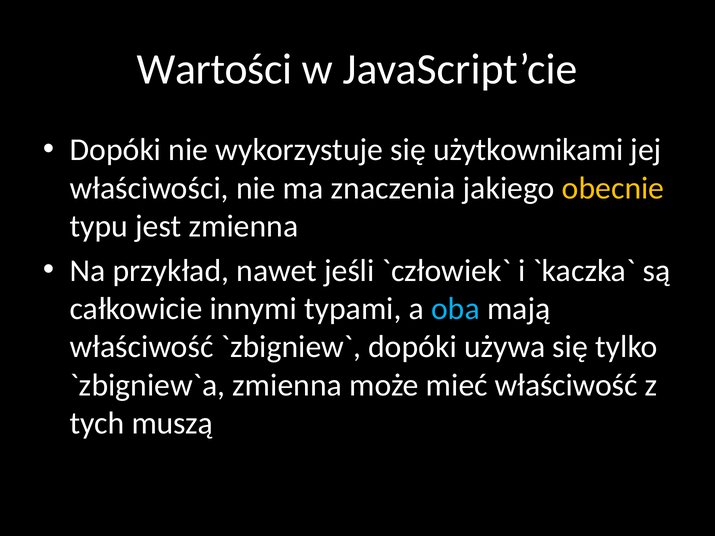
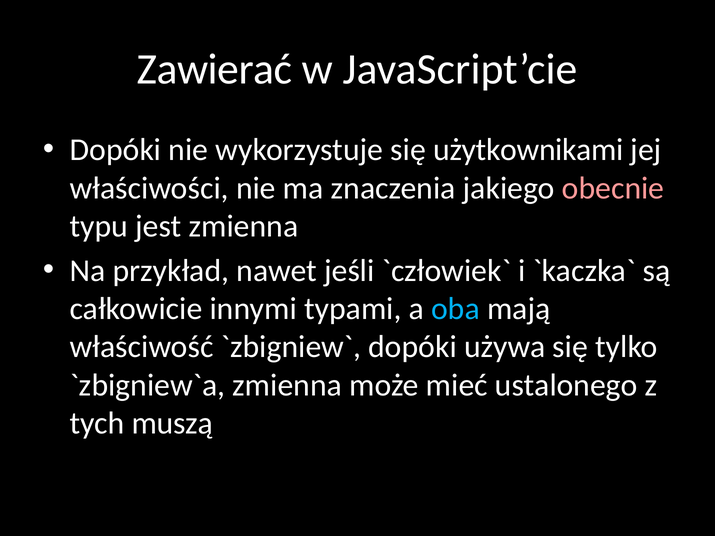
Wartości: Wartości -> Zawierać (215, 69)
obecnie colour: yellow -> pink (613, 188)
mieć właściwość: właściwość -> ustalonego (566, 385)
